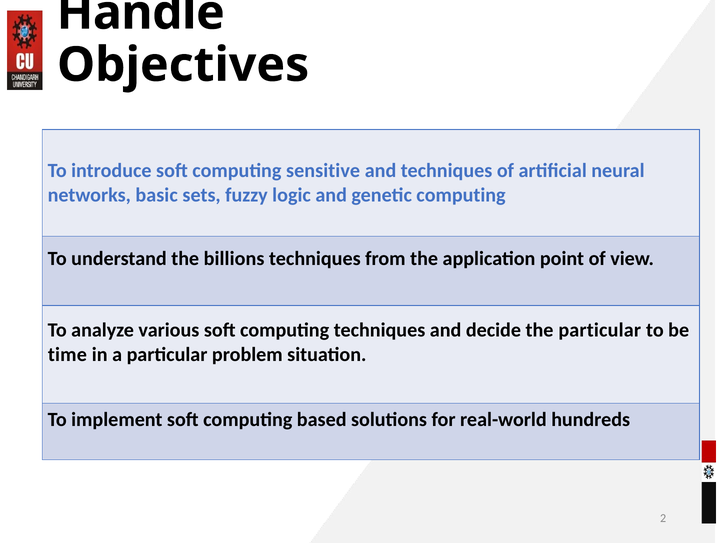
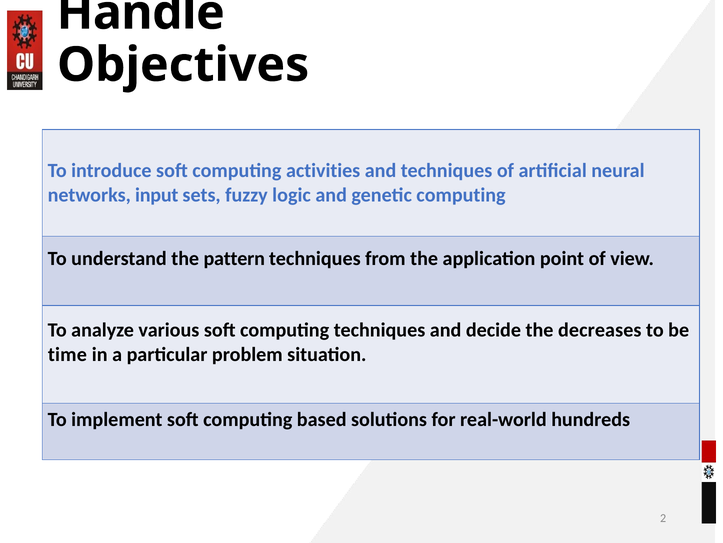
sensitive: sensitive -> activities (323, 170)
basic: basic -> input (157, 195)
billions: billions -> pattern (234, 258)
the particular: particular -> decreases (600, 329)
